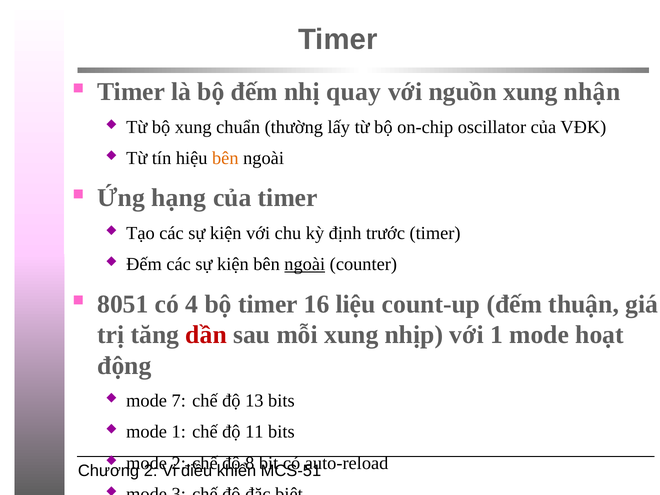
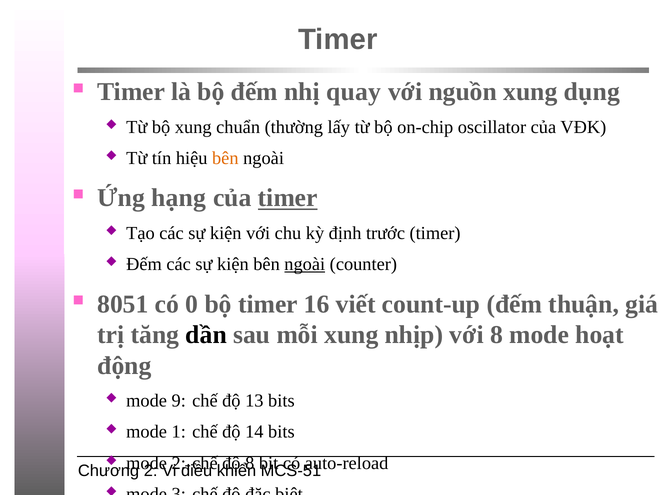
nhận: nhận -> dụng (592, 92)
timer underline: none -> present (288, 198)
4: 4 -> 0 (192, 304)
liệu: liệu -> viết (356, 304)
dần colour: red -> black (206, 335)
với 1: 1 -> 8 (496, 335)
7: 7 -> 9 (179, 401)
11: 11 -> 14 (254, 432)
